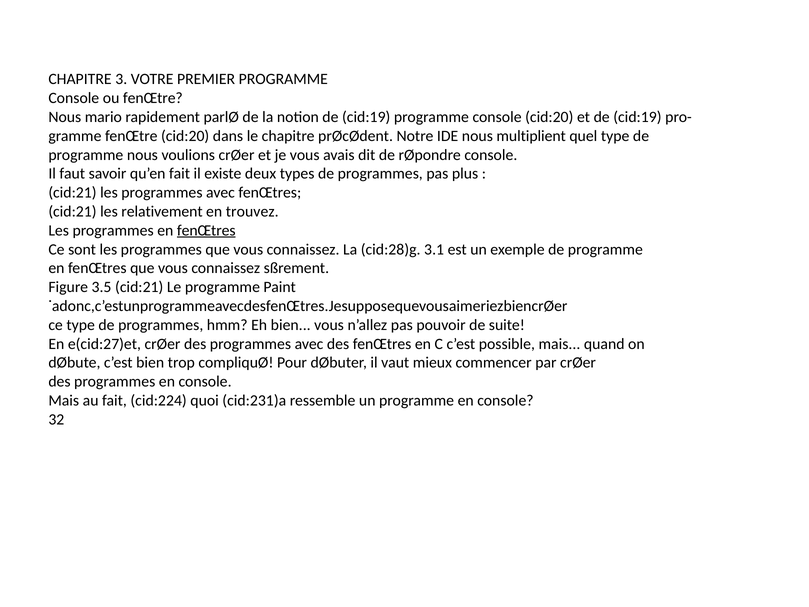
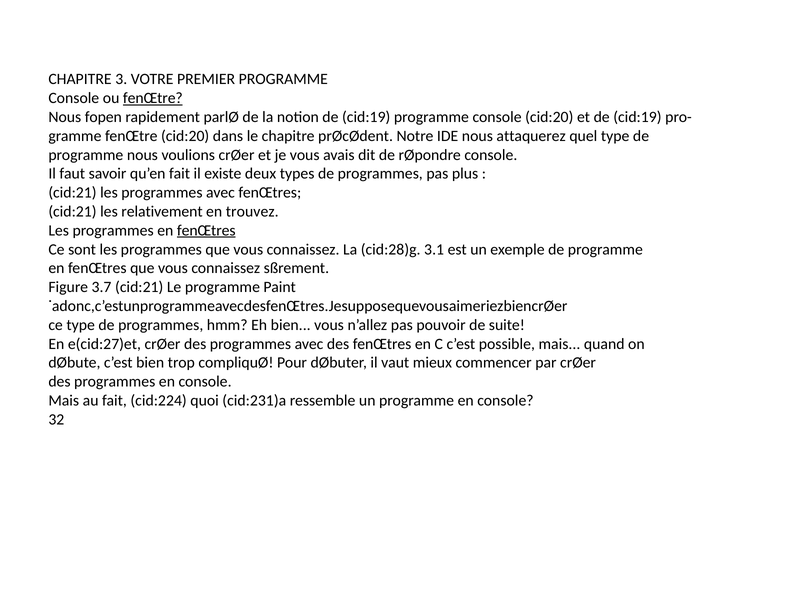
fenŒtre underline: none -> present (153, 98)
mario: mario -> fopen (103, 117)
multiplient: multiplient -> attaquerez (531, 136)
3.5: 3.5 -> 3.7 (102, 287)
